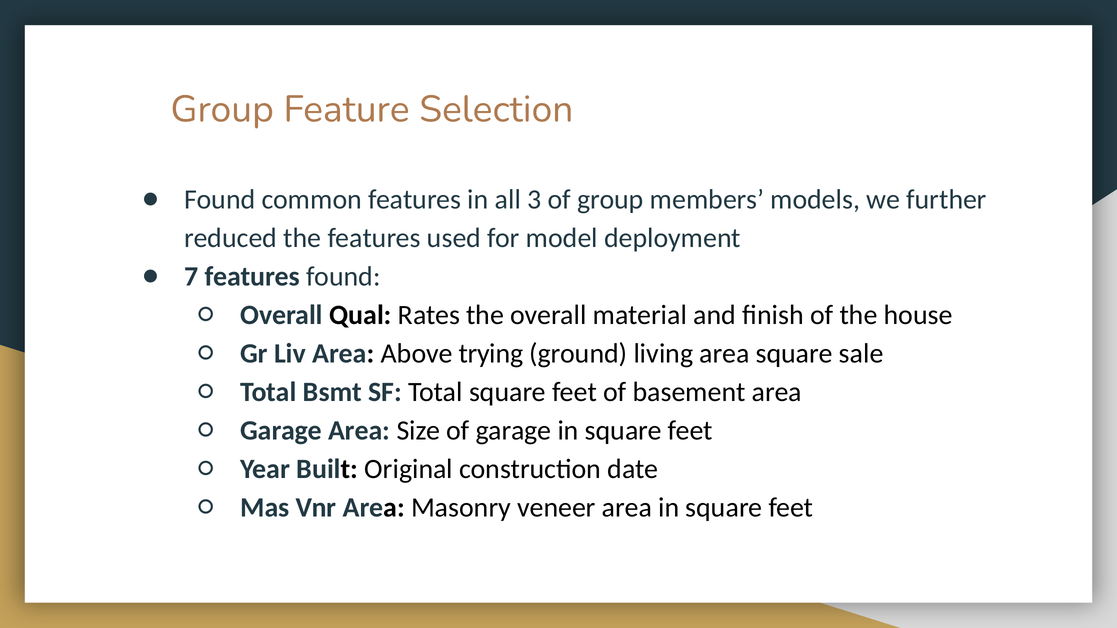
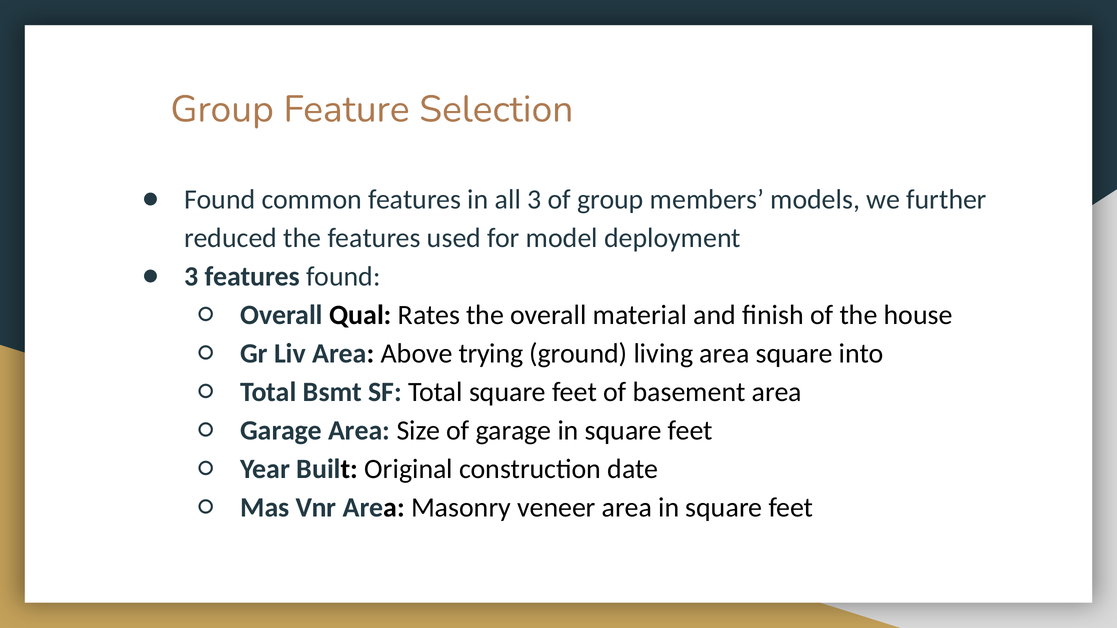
7: 7 -> 3 (191, 277)
sale: sale -> into (861, 354)
